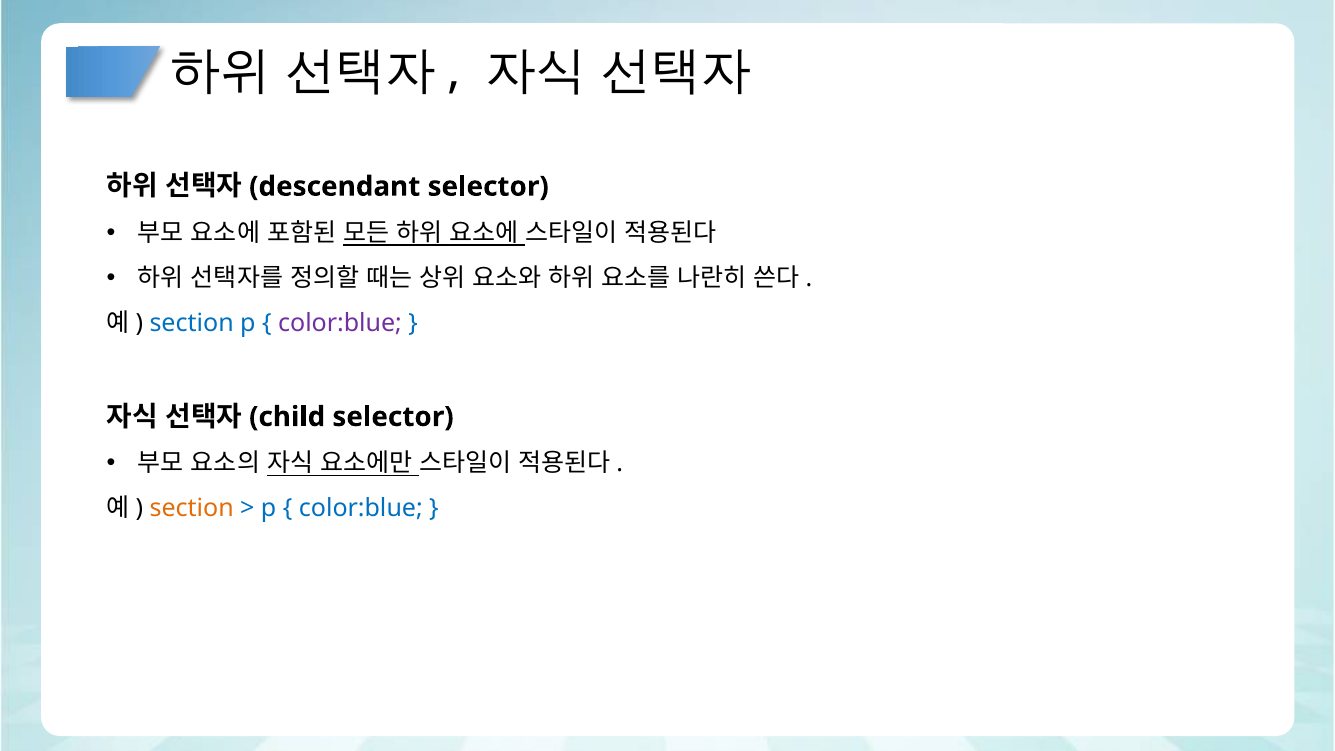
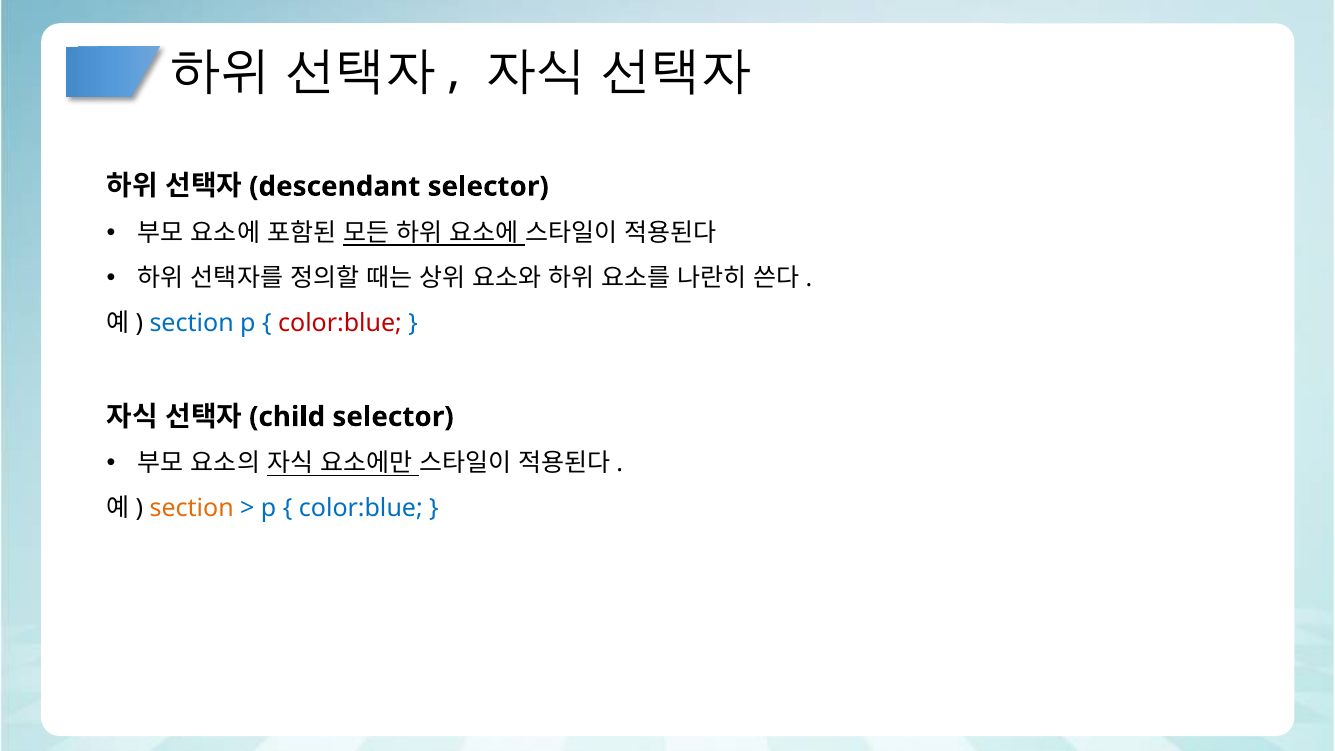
color:blue colour: purple -> red (340, 323)
